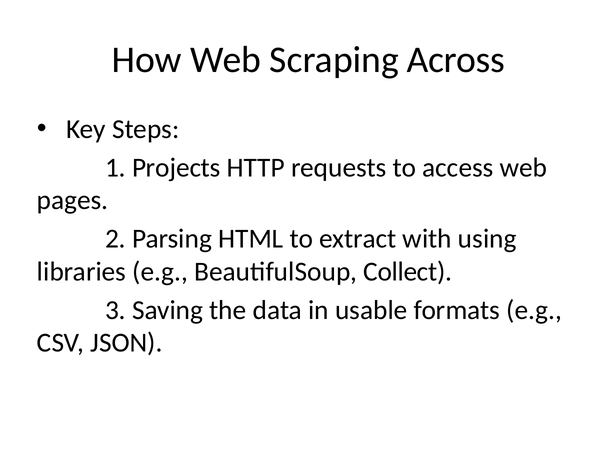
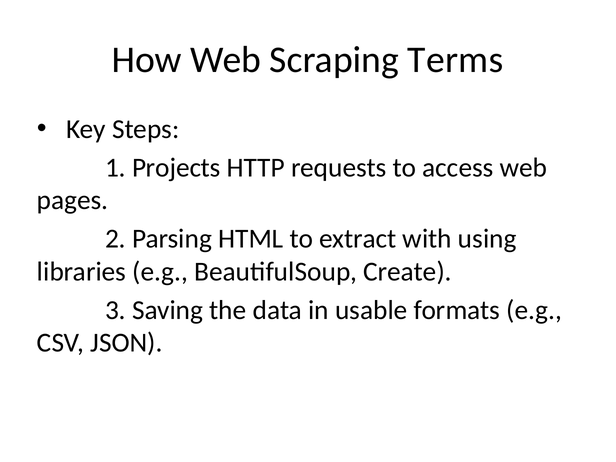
Across: Across -> Terms (455, 60)
Collect: Collect -> Create (408, 272)
